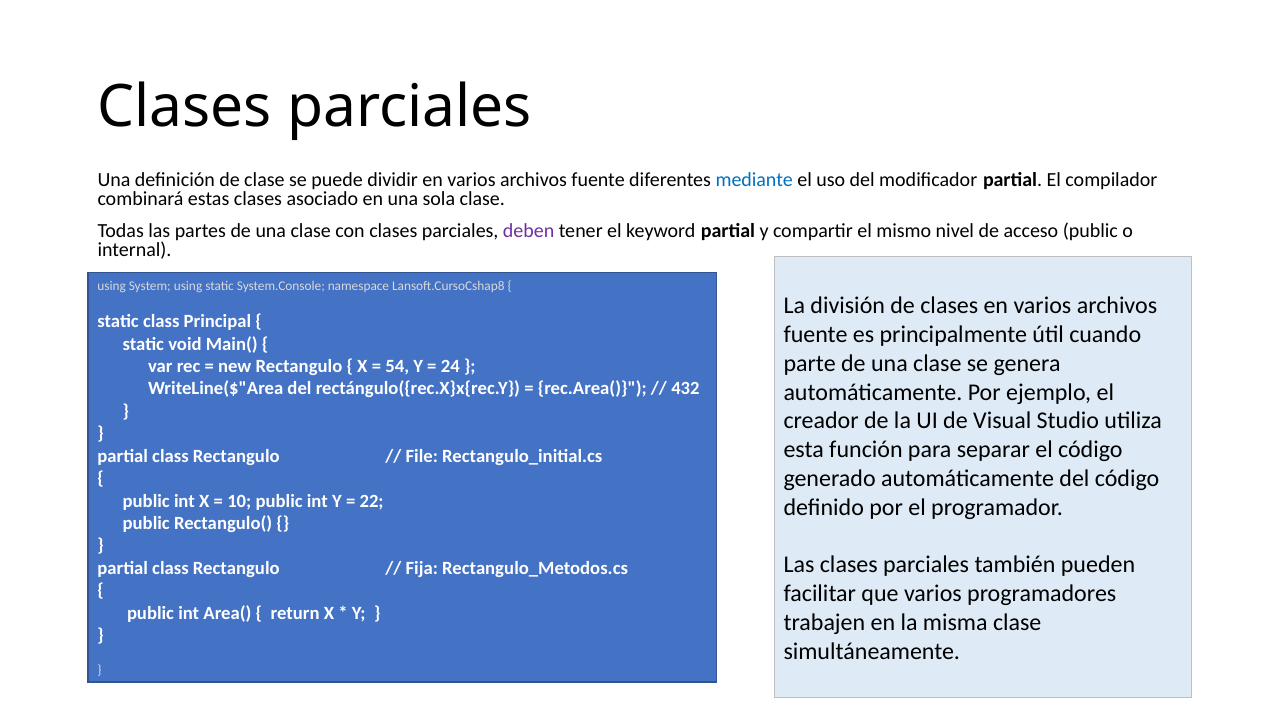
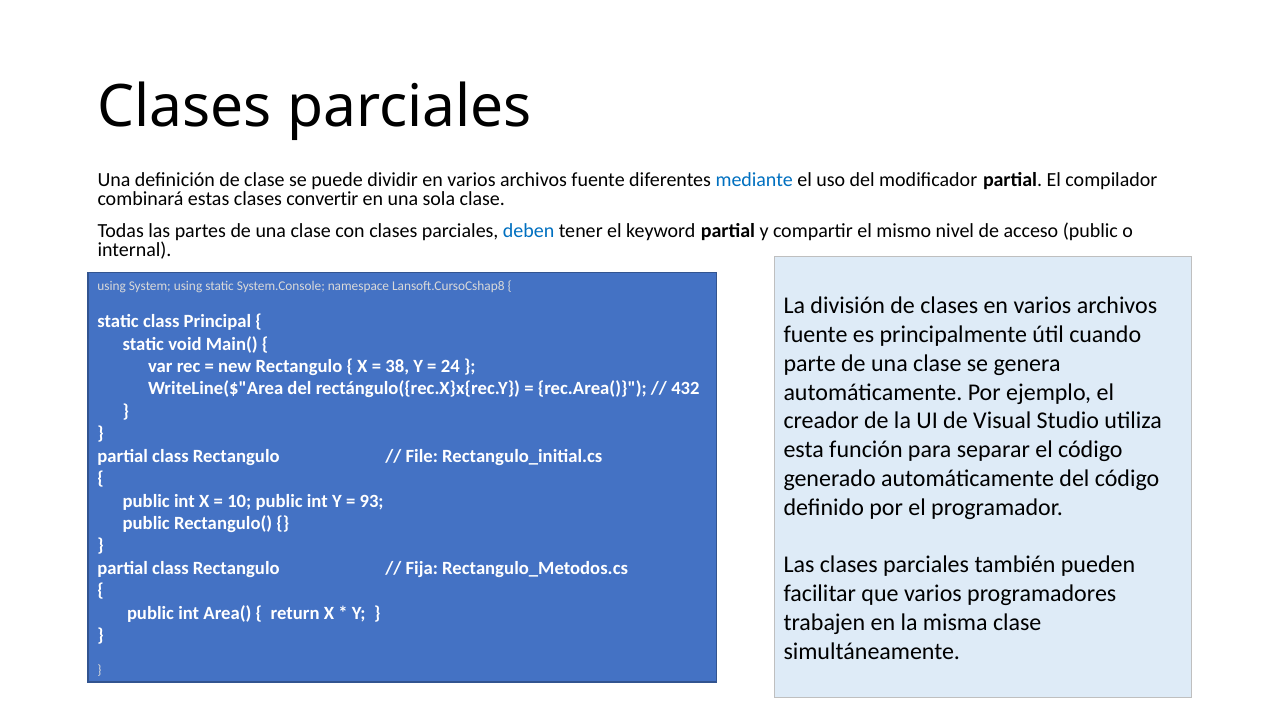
asociado: asociado -> convertir (322, 199)
deben colour: purple -> blue (529, 231)
54: 54 -> 38 (397, 366)
22: 22 -> 93 (372, 501)
